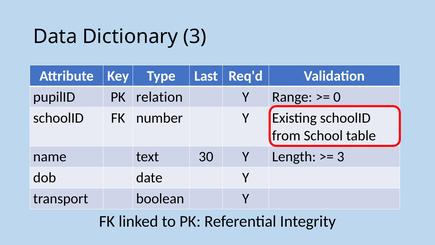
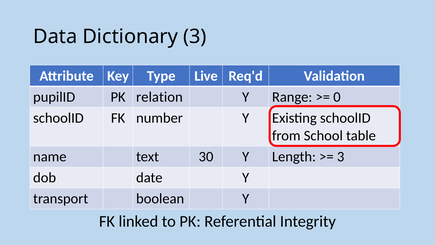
Last: Last -> Live (206, 76)
